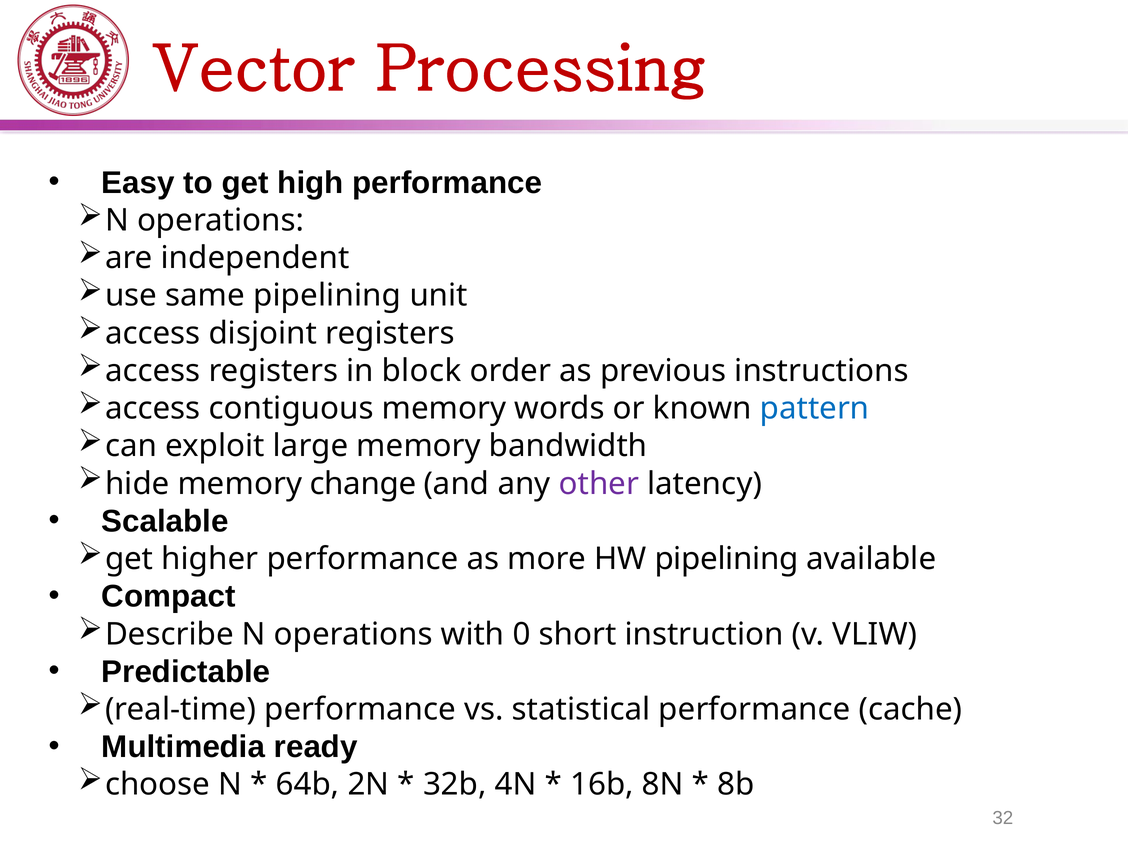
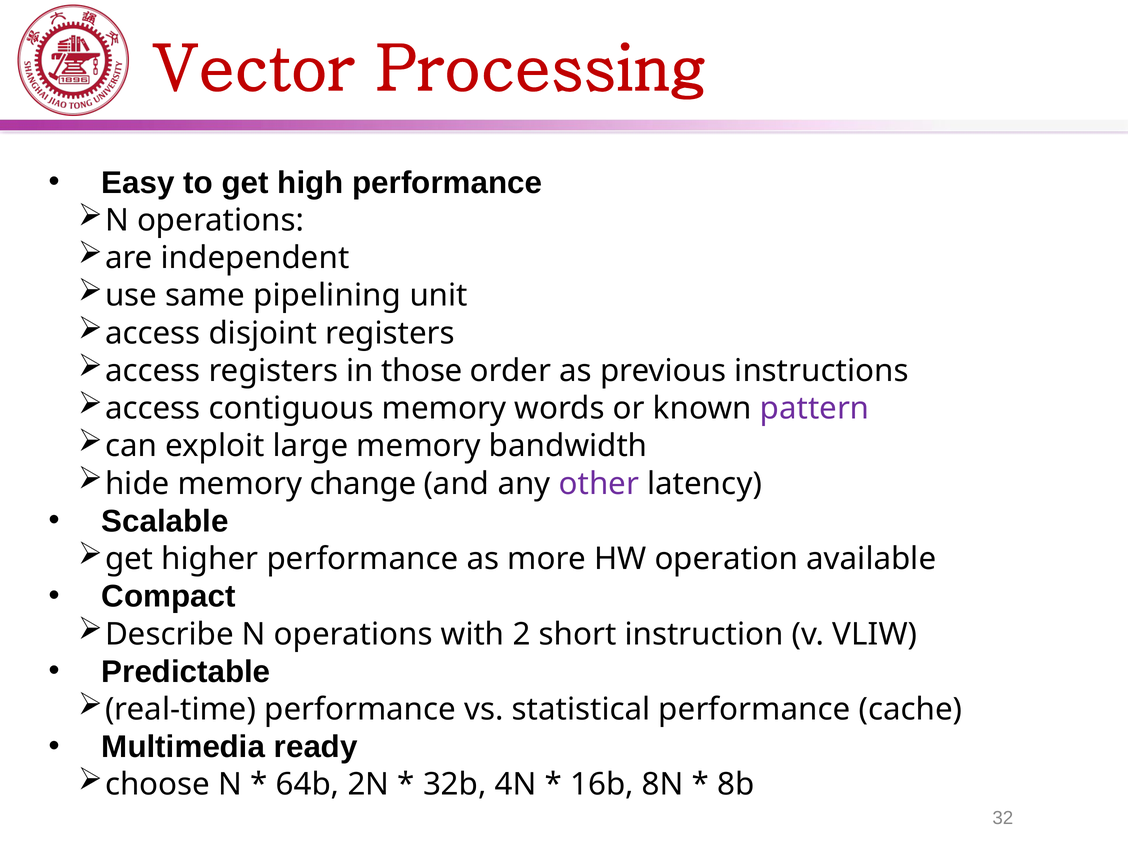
block: block -> those (422, 371)
pattern colour: blue -> purple (815, 408)
HW pipelining: pipelining -> operation (726, 559)
0: 0 -> 2 (522, 634)
